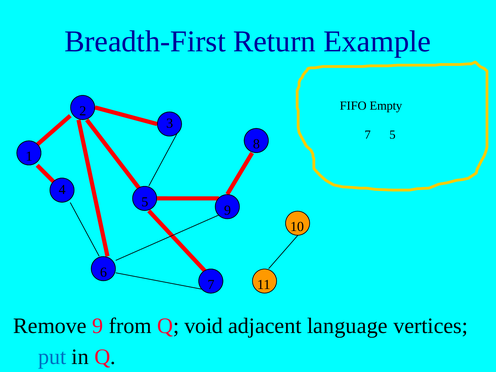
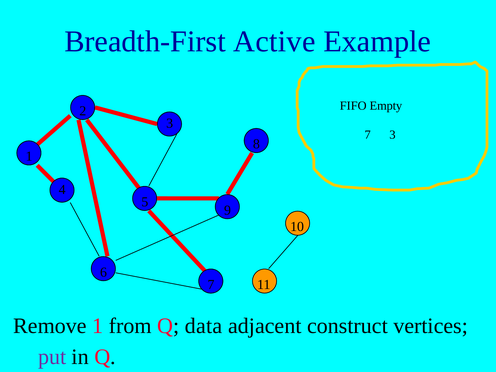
Return: Return -> Active (274, 41)
7 5: 5 -> 3 (392, 135)
Remove 9: 9 -> 1 (98, 326)
void: void -> data (203, 326)
language: language -> construct (347, 326)
put colour: blue -> purple (52, 357)
